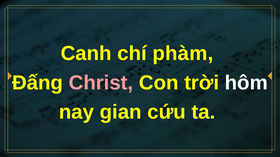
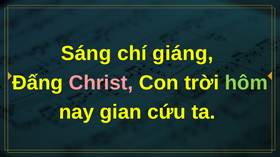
Canh: Canh -> Sáng (86, 54)
phàm: phàm -> giáng (183, 54)
hôm colour: white -> light green (246, 83)
